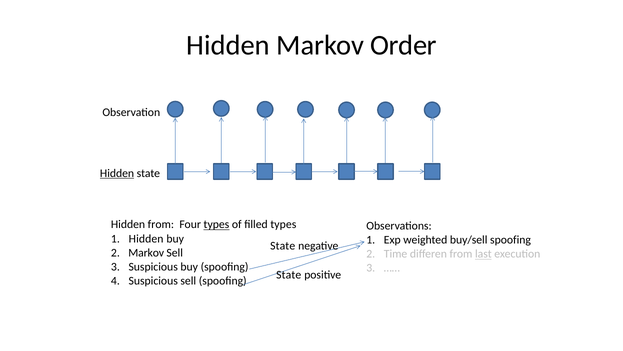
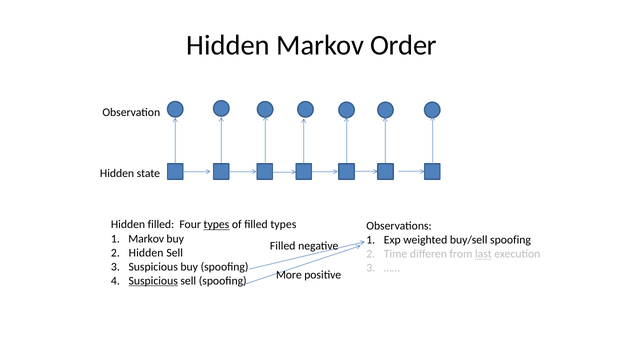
Hidden underline: present -> none (117, 173)
Hidden from: from -> filled (161, 224)
Hidden: Hidden -> Markov (146, 238)
State: State -> Filled (283, 245)
Markov: Markov -> Hidden (146, 252)
State: State -> More (289, 275)
Suspicious underline: none -> present (153, 280)
